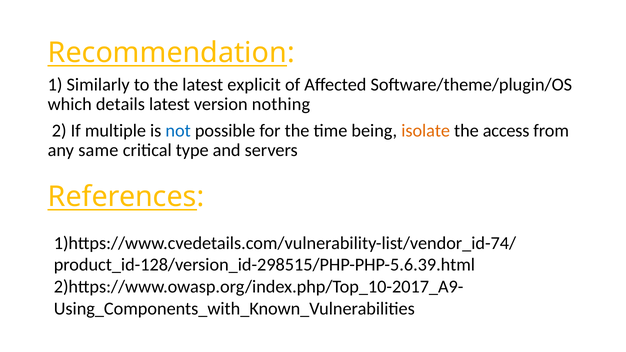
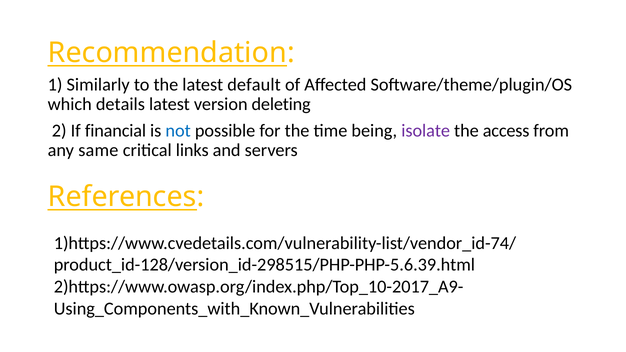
explicit: explicit -> default (254, 85)
nothing: nothing -> deleting (281, 104)
multiple: multiple -> financial (115, 131)
isolate colour: orange -> purple (426, 131)
type: type -> links (192, 150)
